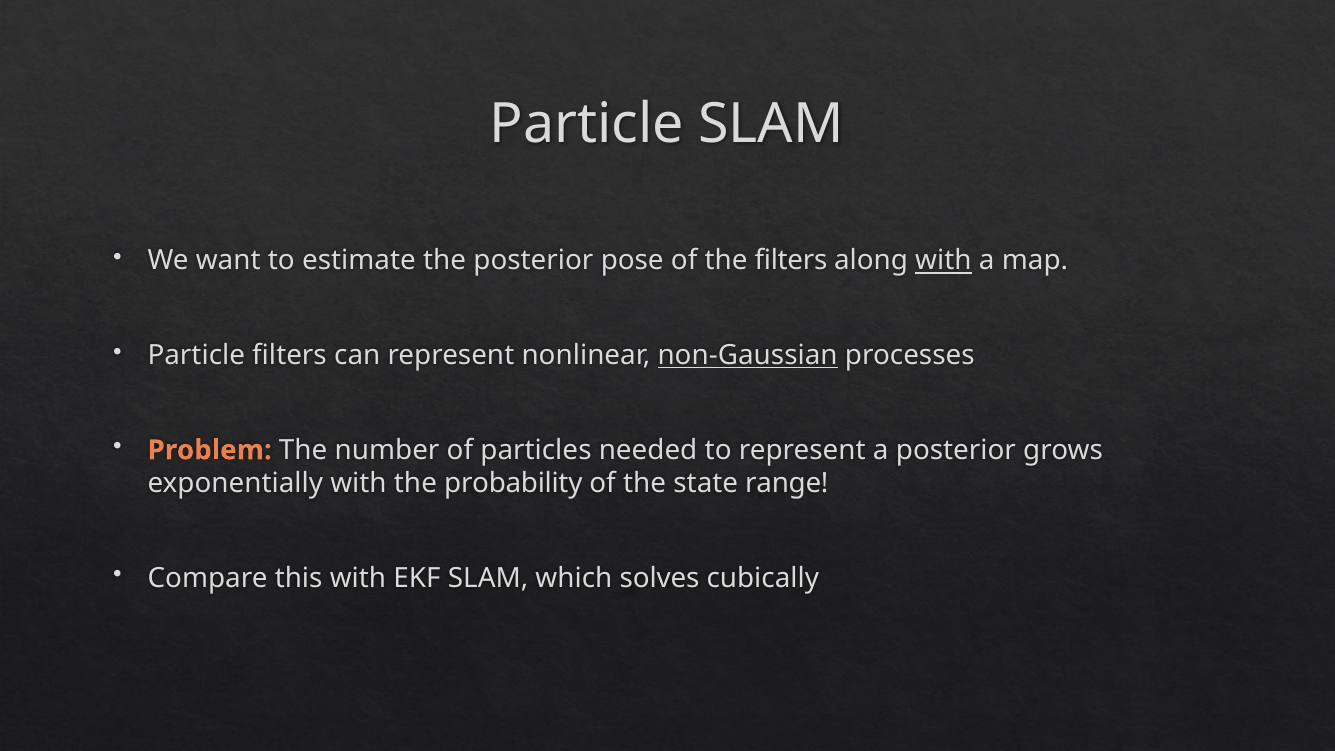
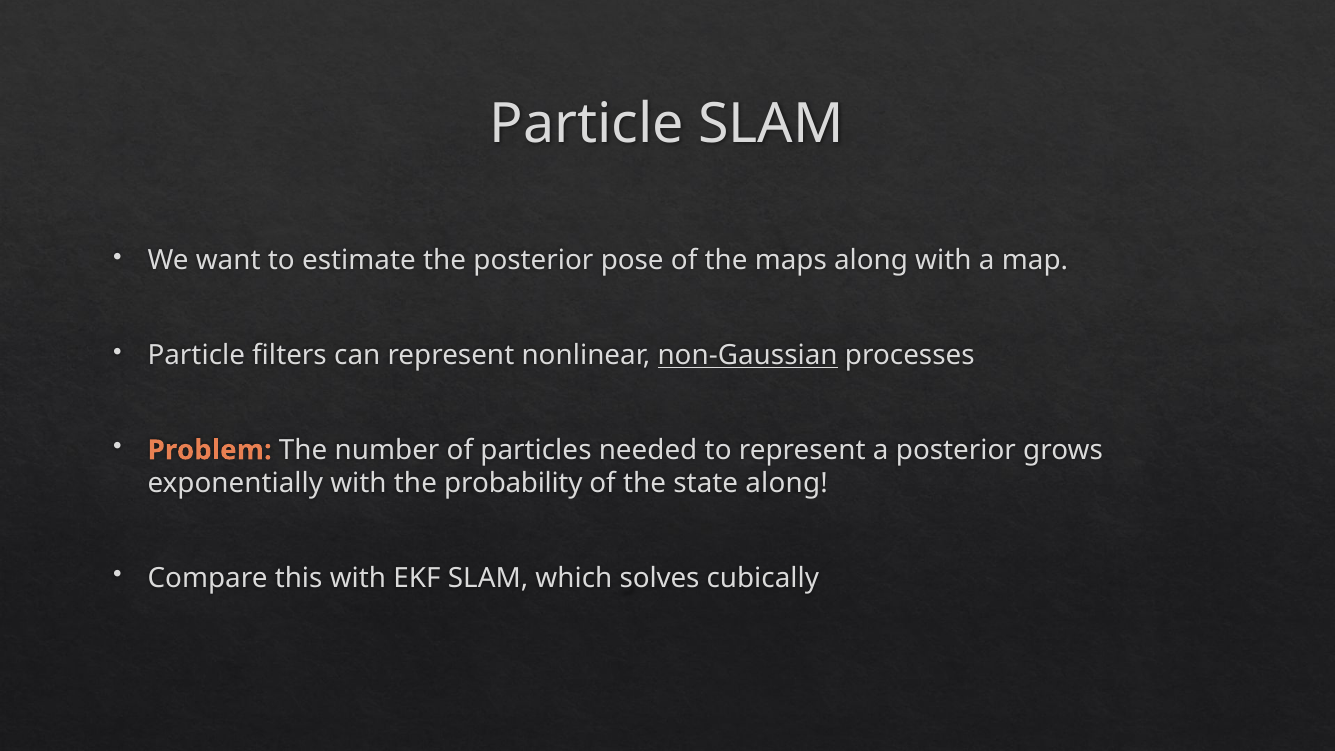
the filters: filters -> maps (791, 261)
with underline: present -> none (943, 261)
state range: range -> along (787, 484)
